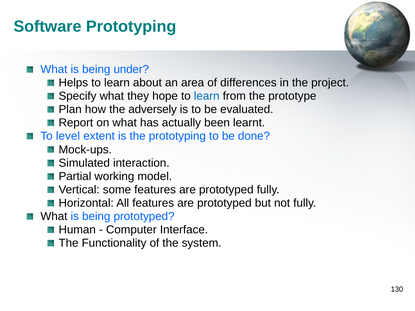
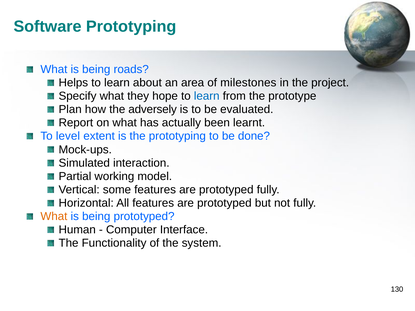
under: under -> roads (131, 69)
differences: differences -> milestones (248, 83)
What colour: black -> orange (54, 217)
